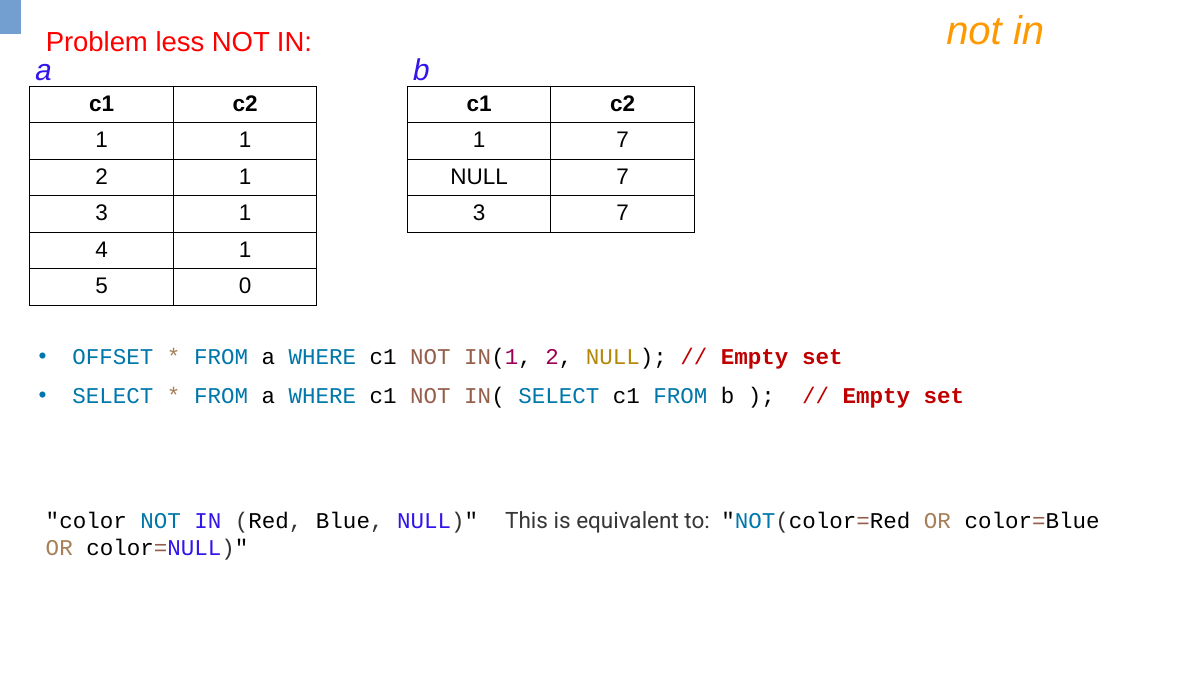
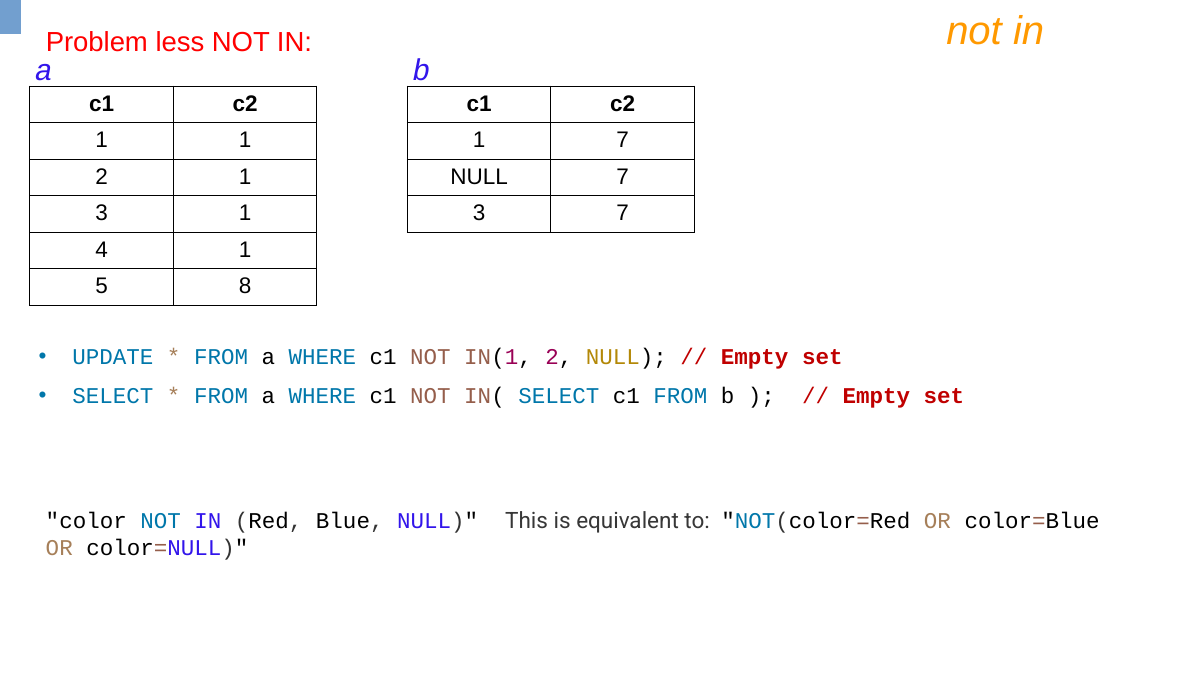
0: 0 -> 8 (245, 286)
OFFSET: OFFSET -> UPDATE (113, 357)
